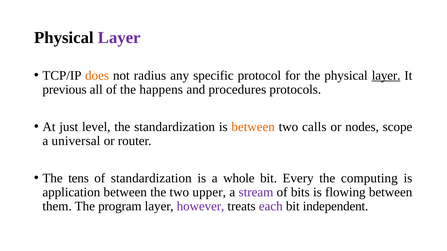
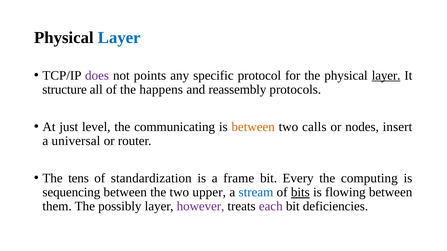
Layer colour: purple -> blue (119, 38)
does colour: orange -> purple (97, 76)
radius: radius -> points (150, 76)
previous: previous -> structure (65, 90)
procedures: procedures -> reassembly (237, 90)
the standardization: standardization -> communicating (175, 127)
scope: scope -> insert (397, 127)
whole: whole -> frame (239, 179)
application: application -> sequencing (71, 193)
stream colour: purple -> blue (256, 193)
bits underline: none -> present (300, 193)
program: program -> possibly (120, 207)
independent: independent -> deficiencies (336, 207)
